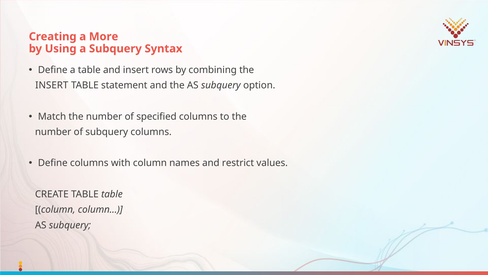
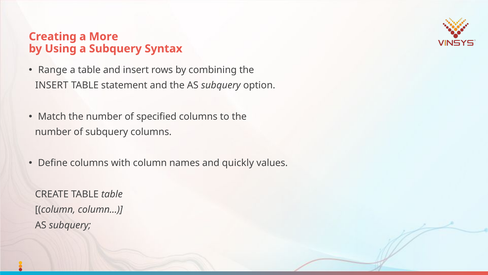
Define: Define -> Range (53, 70)
restrict: restrict -> quickly (238, 163)
